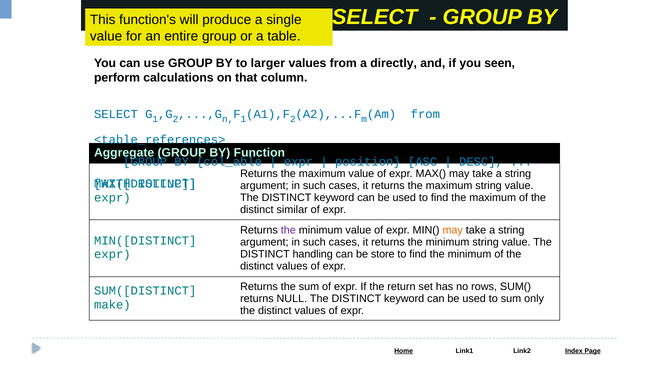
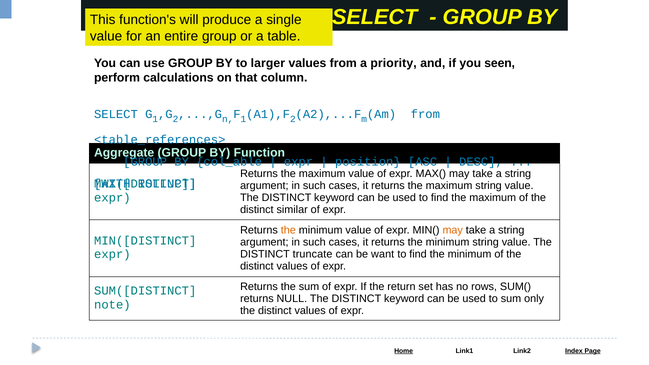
directly: directly -> priority (394, 63)
the colour: purple -> orange (288, 230)
handling: handling -> truncate (313, 254)
store: store -> want (383, 254)
make: make -> note (112, 305)
